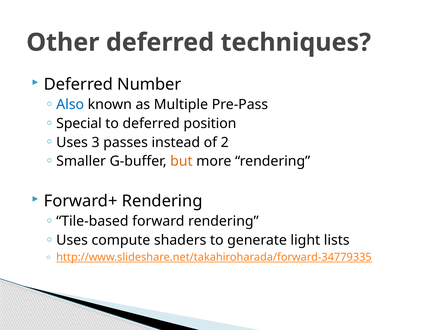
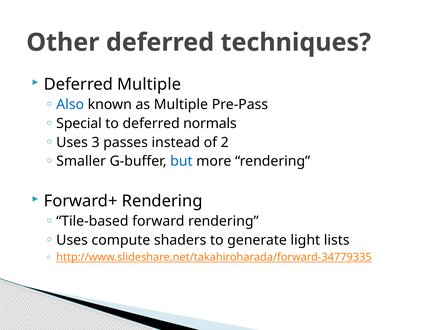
Deferred Number: Number -> Multiple (149, 85)
position: position -> normals (210, 124)
but colour: orange -> blue (181, 161)
